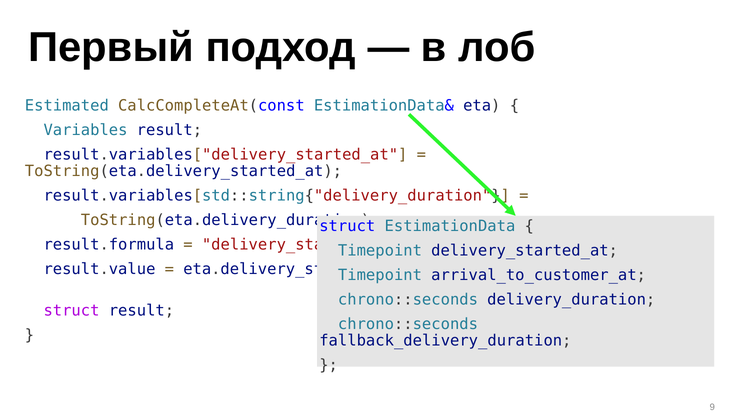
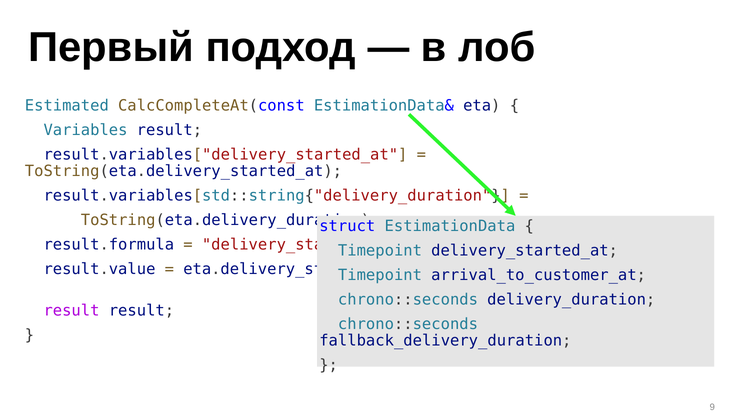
struct: struct -> result (71, 310)
